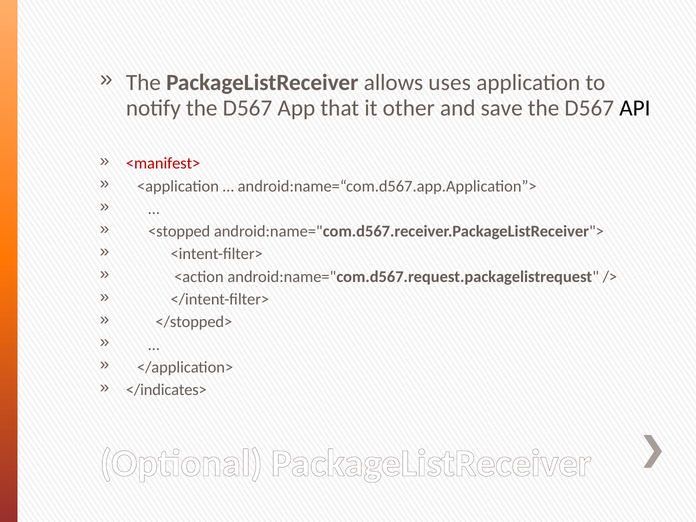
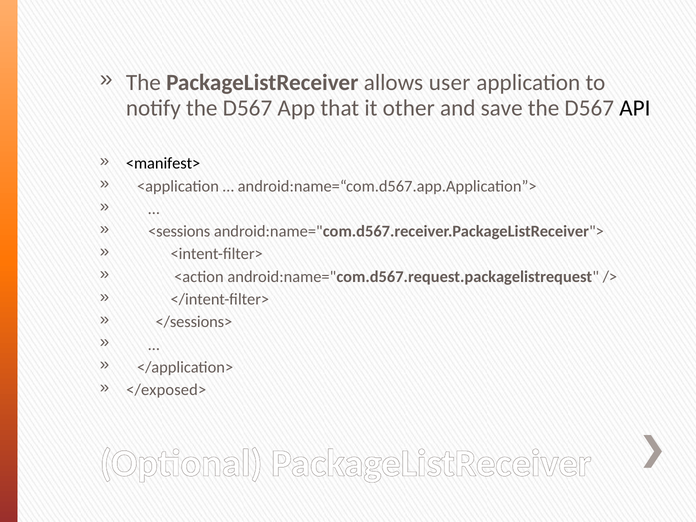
uses: uses -> user (450, 83)
<manifest> colour: red -> black (163, 164)
<stopped: <stopped -> <sessions (179, 231)
</stopped>: </stopped> -> </sessions> (194, 322)
</indicates>: </indicates> -> </exposed> (166, 390)
